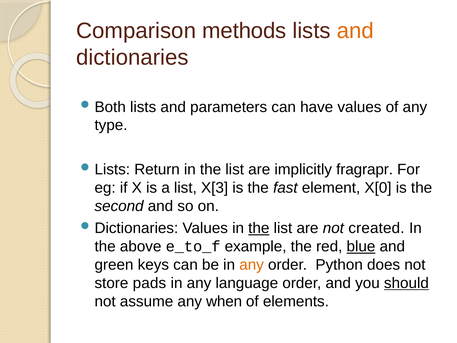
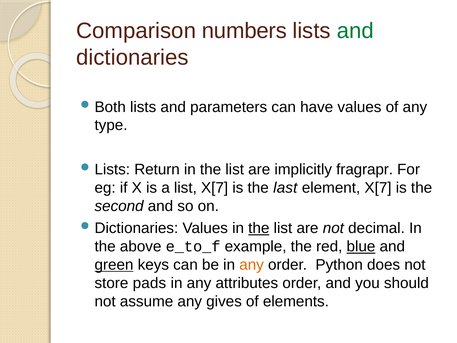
methods: methods -> numbers (244, 31)
and colour: orange -> green (355, 31)
list X[3: X[3 -> X[7 (215, 188)
fast: fast -> last (285, 188)
element X[0: X[0 -> X[7 (378, 188)
created: created -> decimal (377, 228)
green underline: none -> present (114, 265)
language: language -> attributes (247, 283)
should underline: present -> none (406, 283)
when: when -> gives (224, 301)
